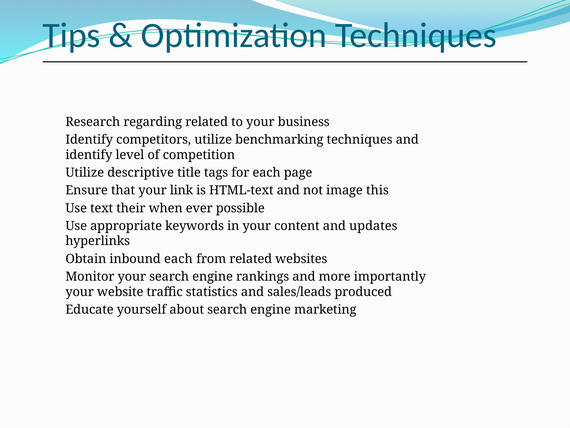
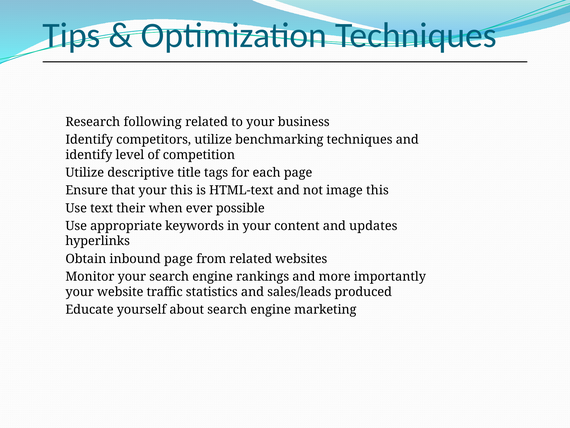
regarding: regarding -> following (153, 122)
your link: link -> this (181, 190)
inbound each: each -> page (178, 259)
